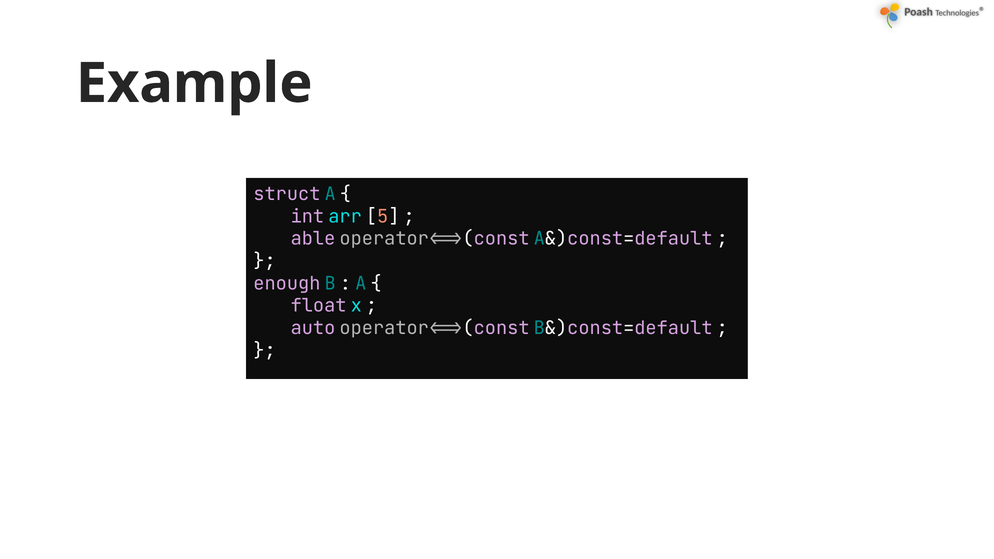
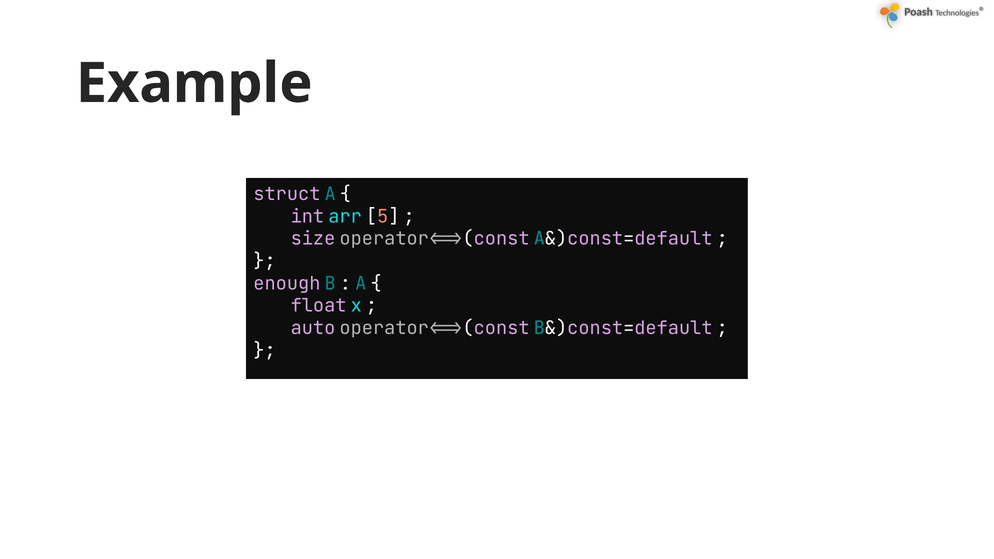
able: able -> size (313, 239)
